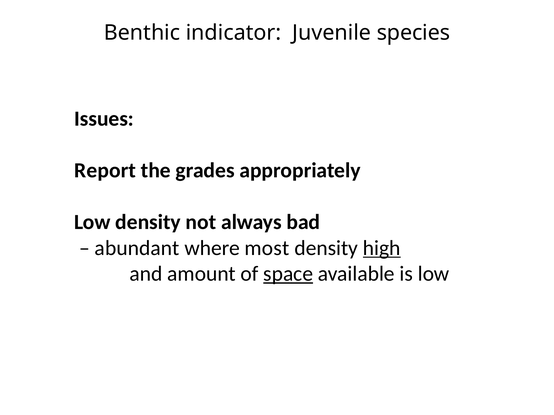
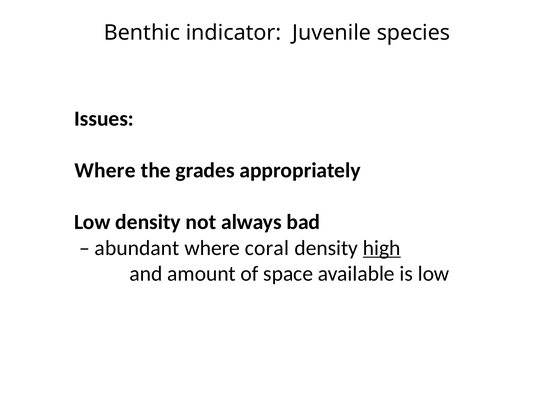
Report: Report -> Where (105, 171)
most: most -> coral (267, 248)
space underline: present -> none (288, 274)
